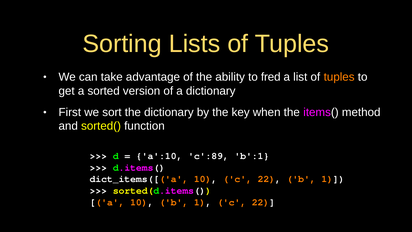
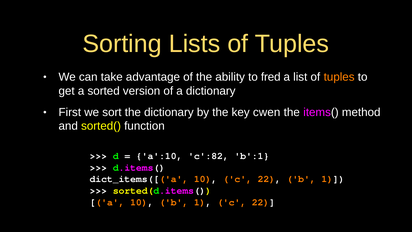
when: when -> cwen (267, 112)
c':89: c':89 -> c':82 (208, 156)
